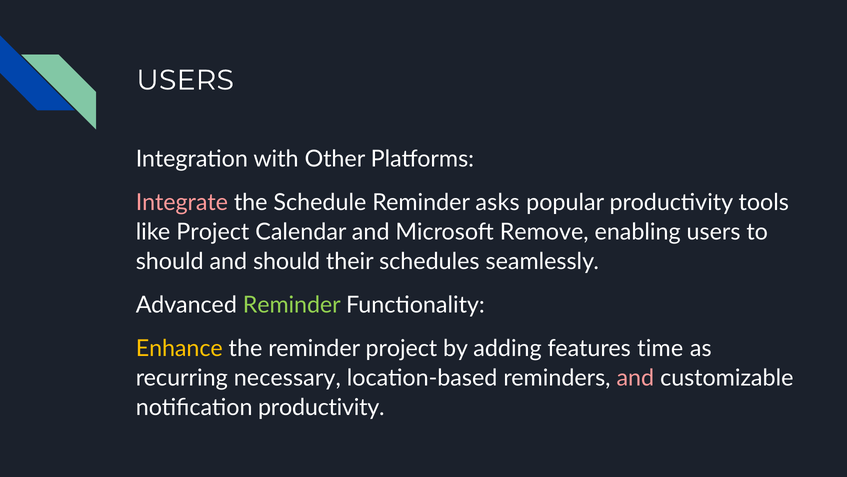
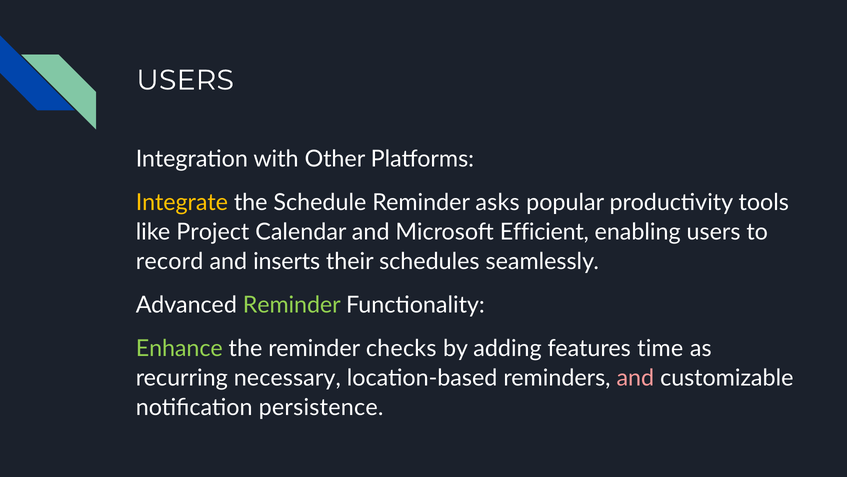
Integrate colour: pink -> yellow (182, 202)
Remove: Remove -> Efficient (544, 232)
should: should -> record (170, 261)
and should: should -> inserts (287, 261)
Enhance colour: yellow -> light green (179, 348)
reminder project: project -> checks (401, 348)
notification productivity: productivity -> persistence (321, 407)
